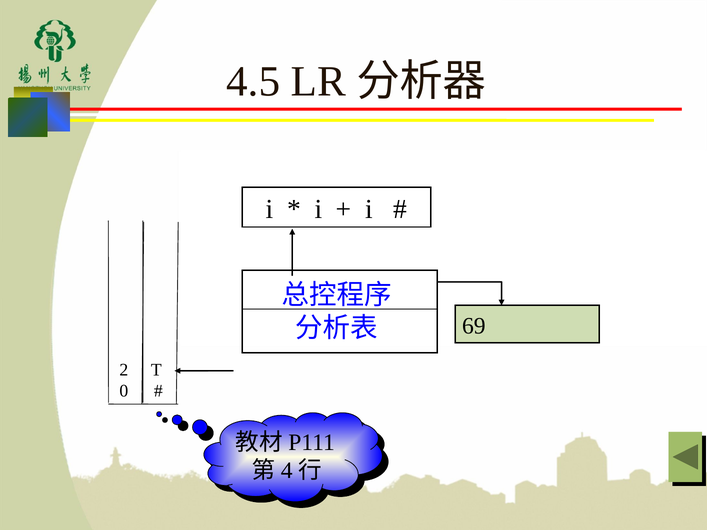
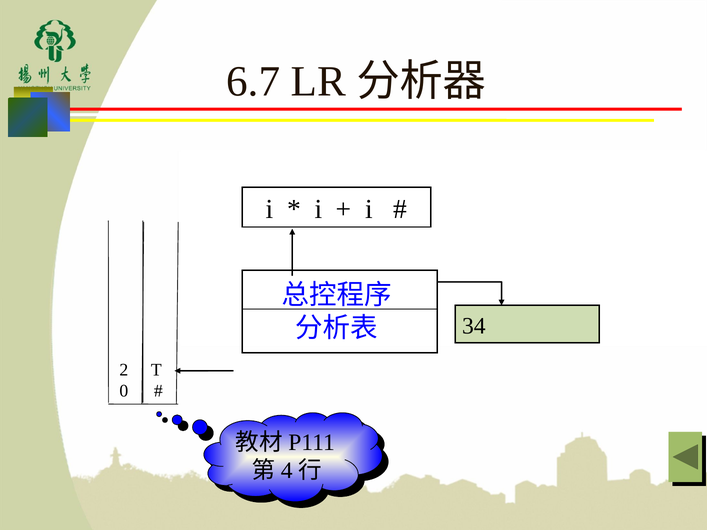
4.5: 4.5 -> 6.7 (253, 82)
69: 69 -> 34 (474, 326)
